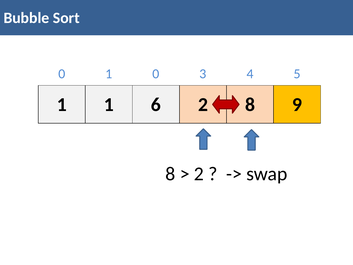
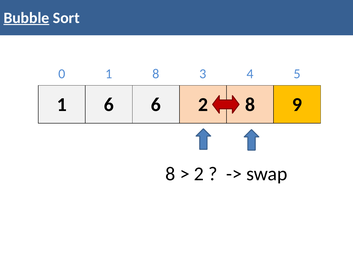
Bubble underline: none -> present (26, 18)
1 0: 0 -> 8 (156, 74)
1 1: 1 -> 6 (109, 104)
